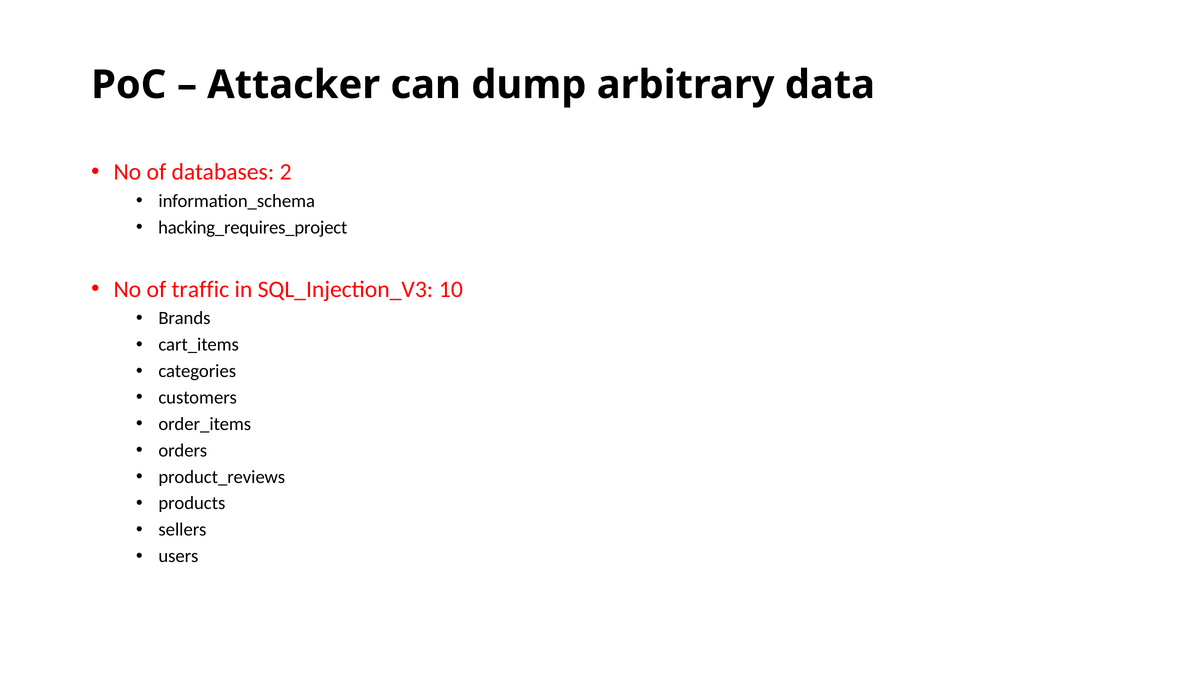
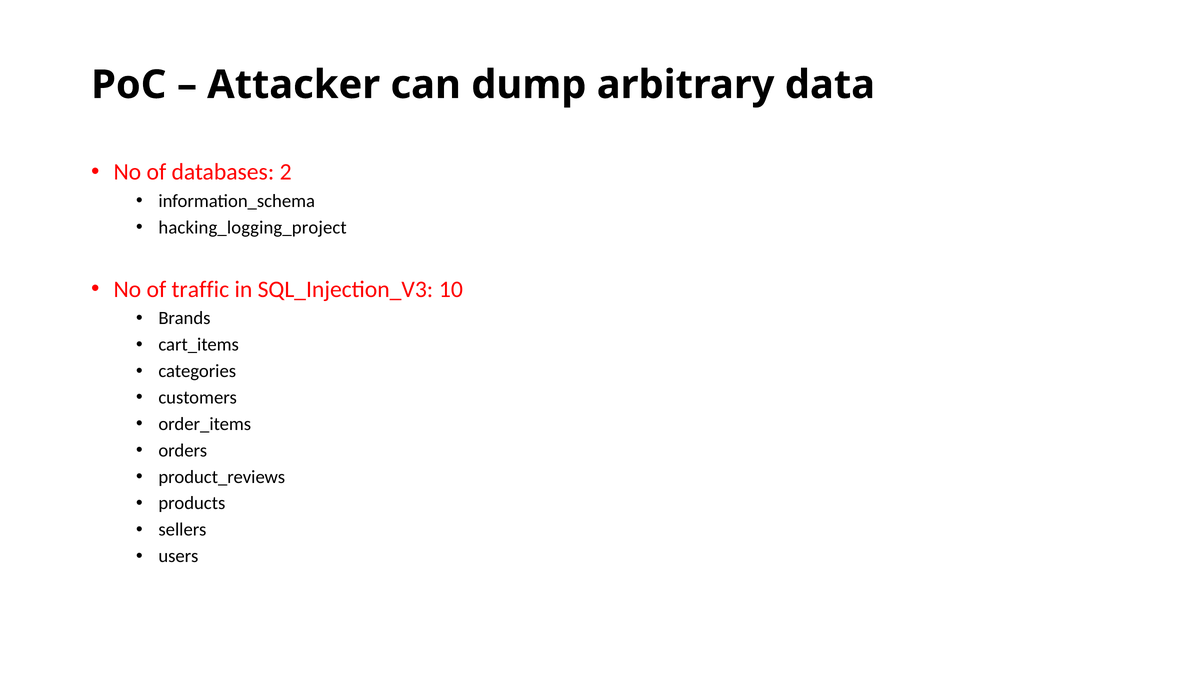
hacking_requires_project: hacking_requires_project -> hacking_logging_project (253, 227)
